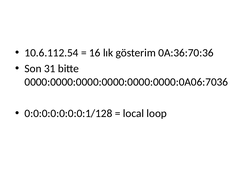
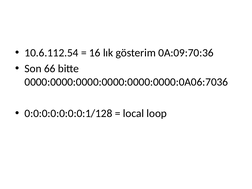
0A:36:70:36: 0A:36:70:36 -> 0A:09:70:36 (186, 53)
31: 31 -> 66 (50, 69)
